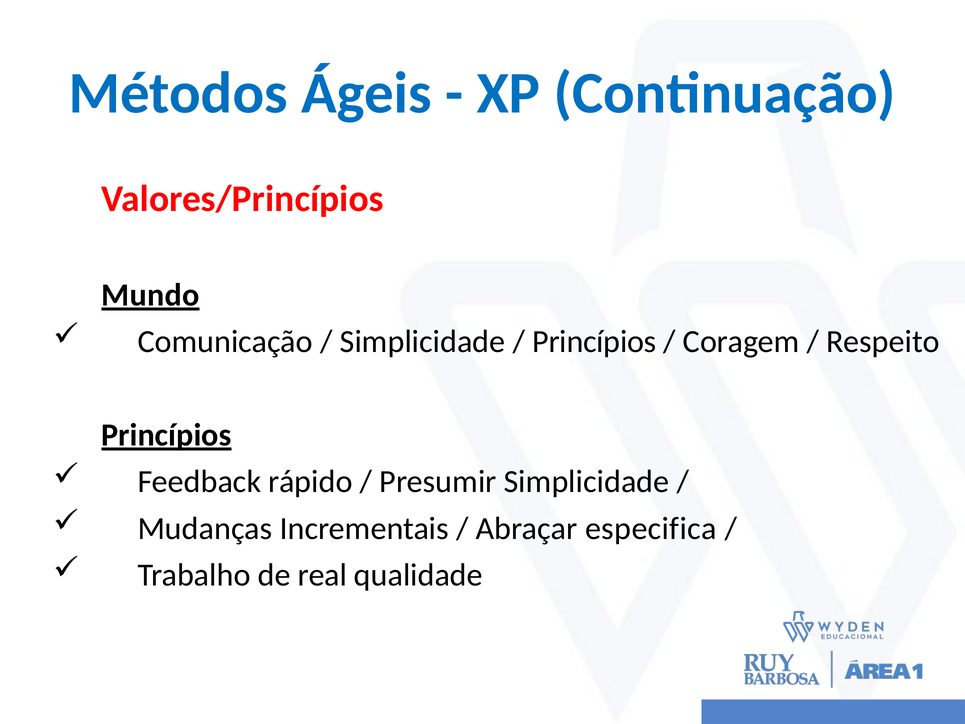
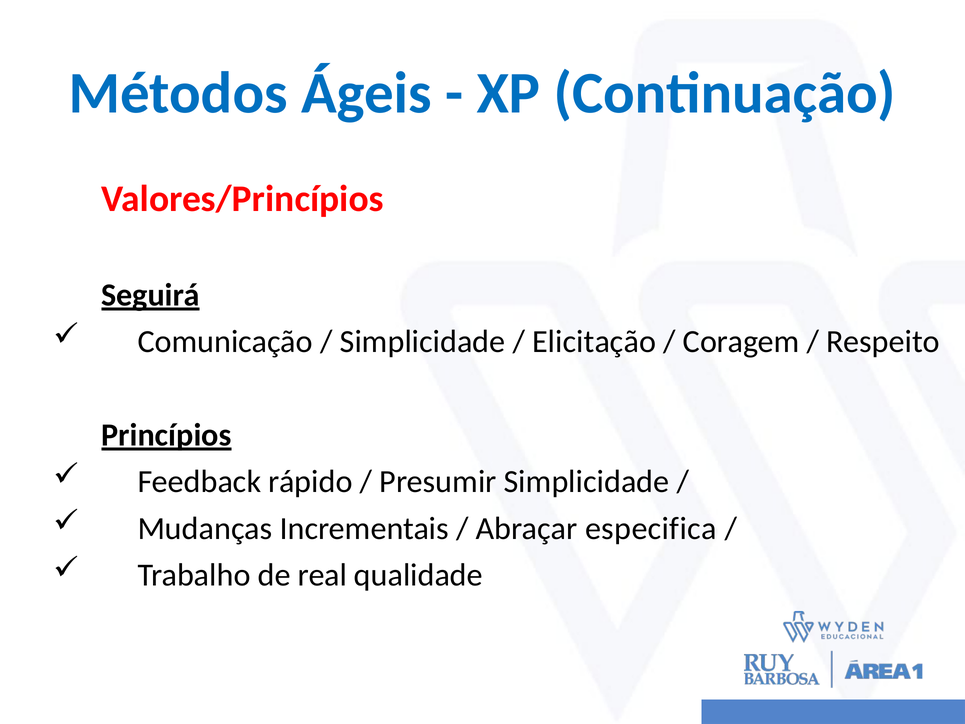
Mundo: Mundo -> Seguirá (151, 295)
Princípios: Princípios -> Elicitação (594, 342)
